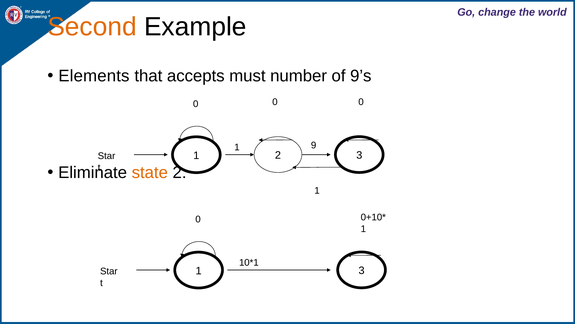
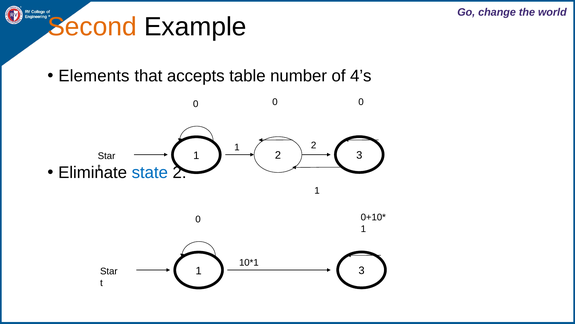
must: must -> table (247, 76)
9’s: 9’s -> 4’s (361, 76)
1 9: 9 -> 2 (314, 145)
state colour: orange -> blue (150, 172)
